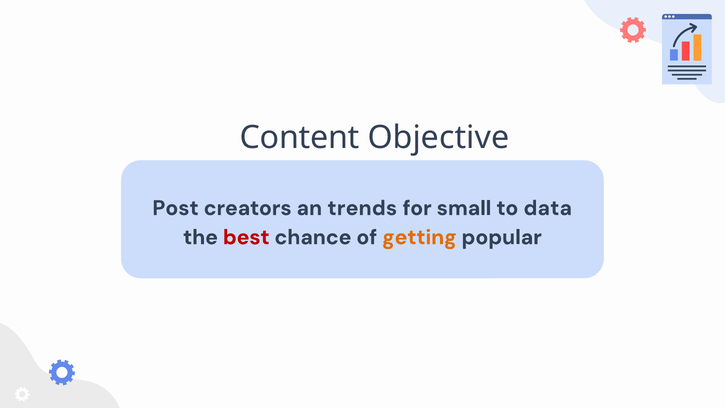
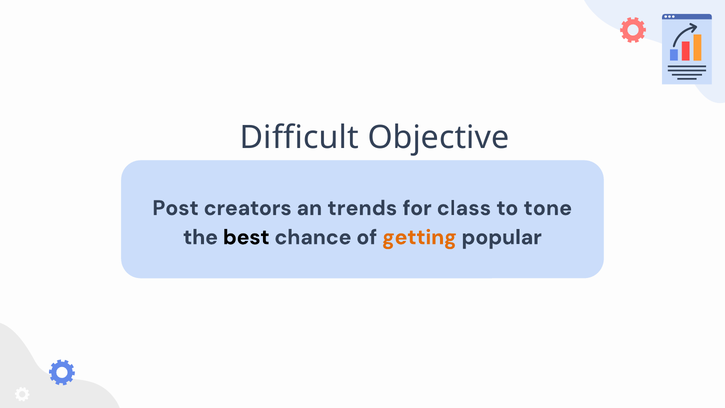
Content: Content -> Difficult (299, 138)
small: small -> class (464, 208)
data: data -> tone (548, 208)
best colour: red -> black (246, 237)
